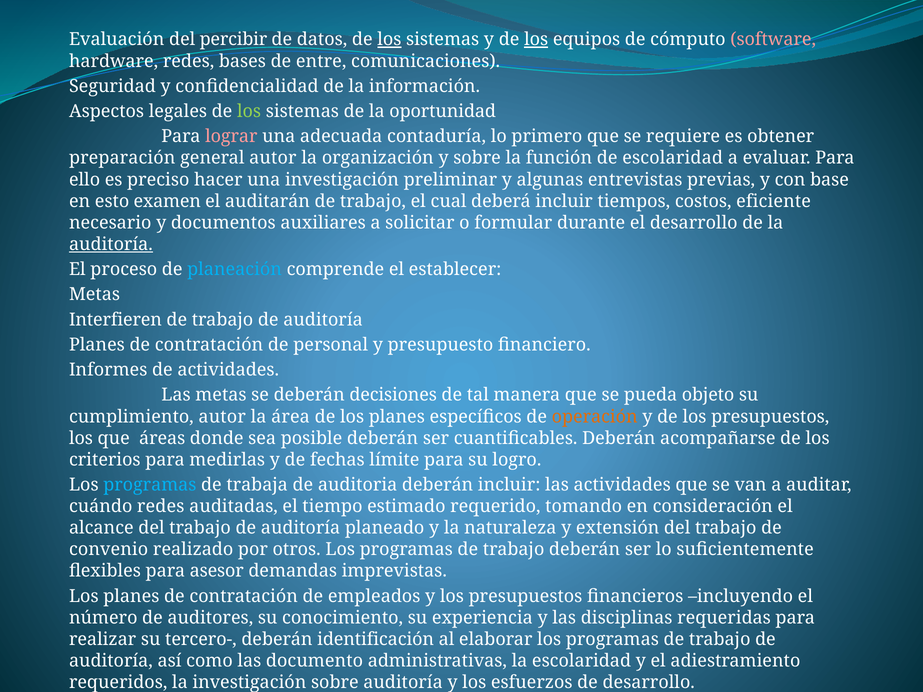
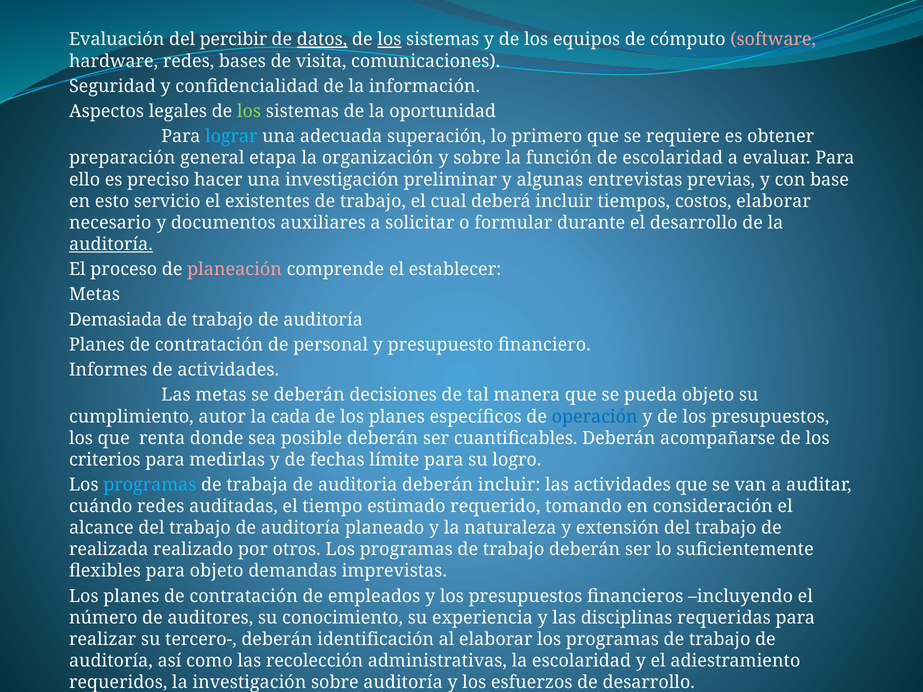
datos underline: none -> present (322, 40)
los underline: present -> none (536, 40)
entre: entre -> visita (321, 61)
lograr colour: pink -> light blue (231, 137)
contaduría: contaduría -> superación (437, 137)
general autor: autor -> etapa (273, 158)
examen: examen -> servicio (167, 201)
auditarán: auditarán -> existentes (267, 201)
costos eficiente: eficiente -> elaborar (774, 201)
planeación colour: light blue -> pink (235, 269)
Interfieren: Interfieren -> Demasiada (115, 320)
área: área -> cada (291, 417)
operación colour: orange -> blue (595, 417)
áreas: áreas -> renta (162, 438)
convenio: convenio -> realizada (109, 550)
para asesor: asesor -> objeto (217, 571)
documento: documento -> recolección (315, 661)
